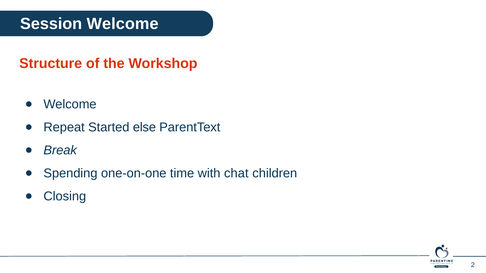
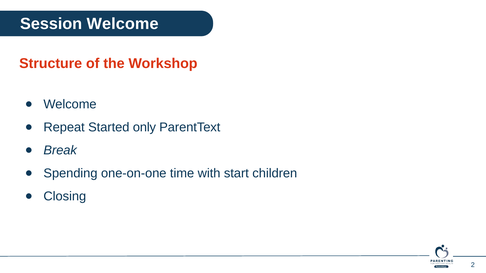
else: else -> only (144, 127)
chat: chat -> start (236, 174)
